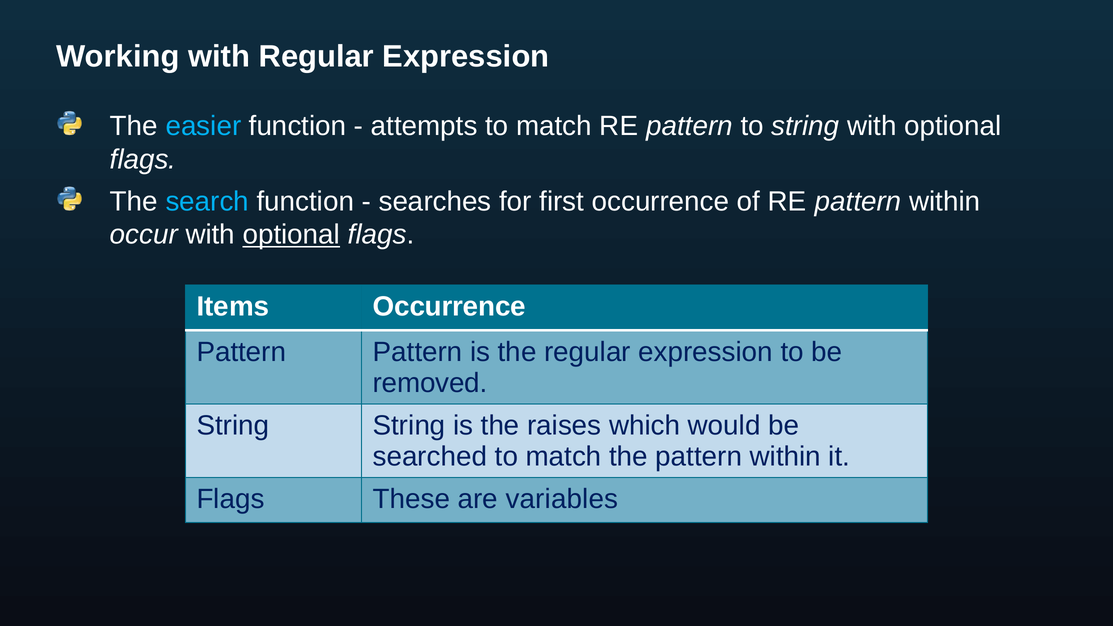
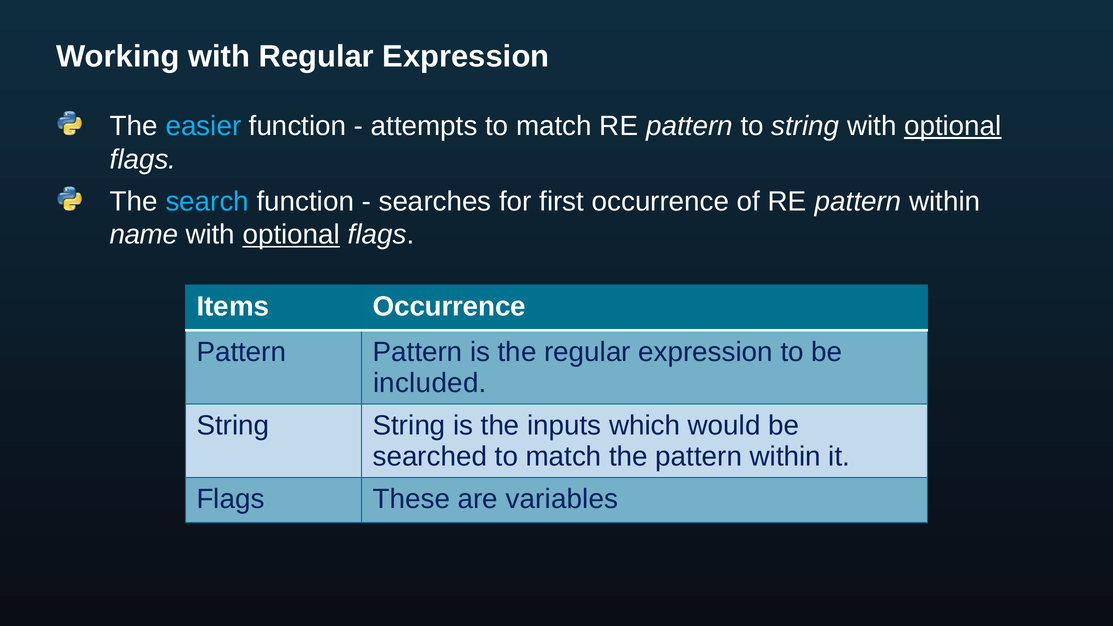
optional underline: none -> present (953, 126)
occur: occur -> name (144, 235)
removed: removed -> included (430, 383)
raises: raises -> inputs (564, 425)
